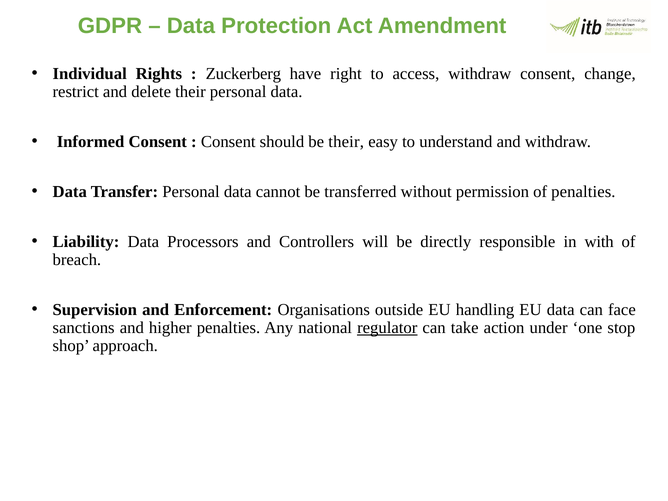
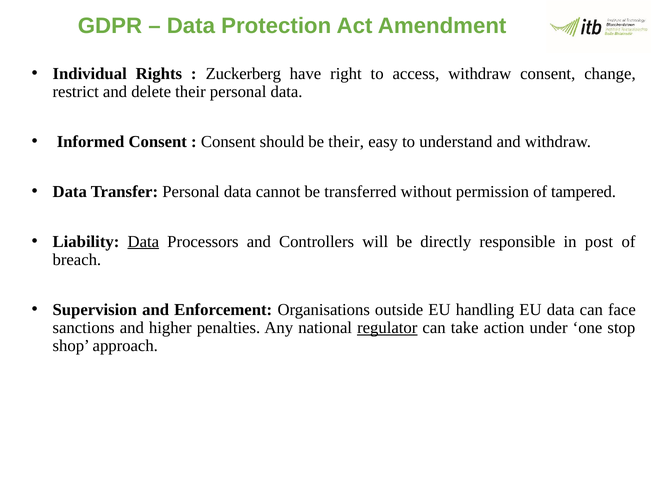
of penalties: penalties -> tampered (583, 192)
Data underline: none -> present (143, 242)
with: with -> post (599, 242)
